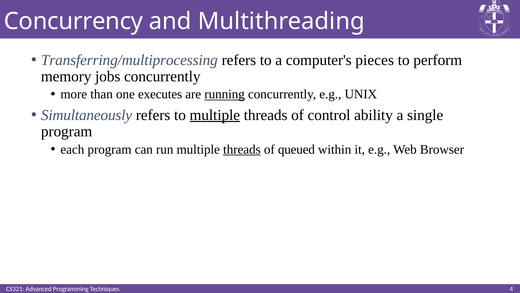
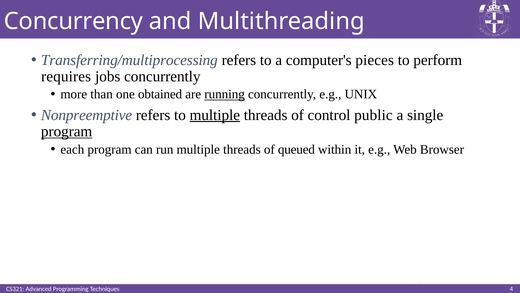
memory: memory -> requires (66, 76)
executes: executes -> obtained (160, 94)
Simultaneously: Simultaneously -> Nonpreemptive (87, 115)
ability: ability -> public (373, 115)
program underline: none -> present (67, 131)
threads underline: present -> none (242, 149)
